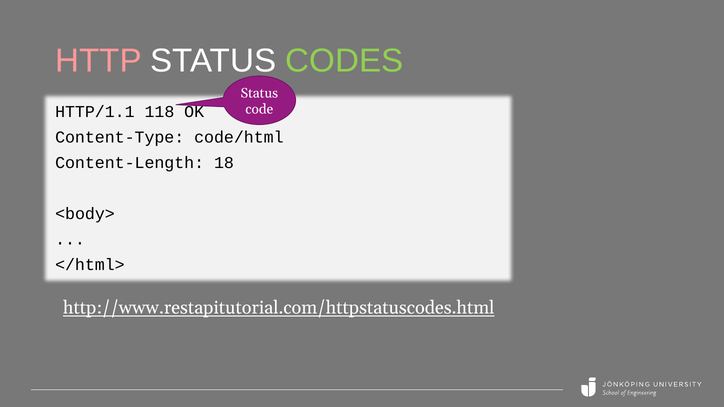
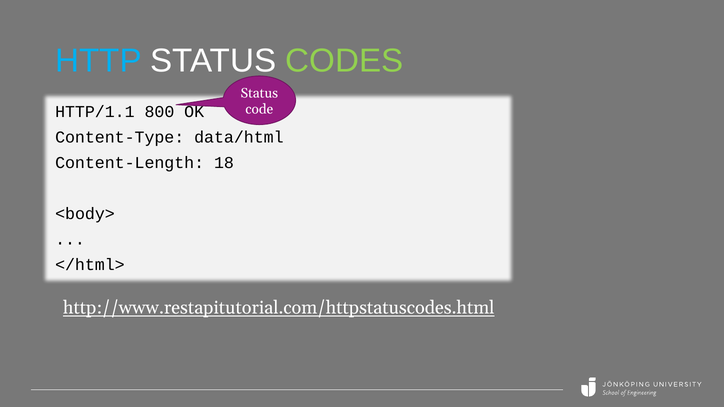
HTTP colour: pink -> light blue (98, 61)
118: 118 -> 800 (159, 112)
code/html: code/html -> data/html (239, 137)
